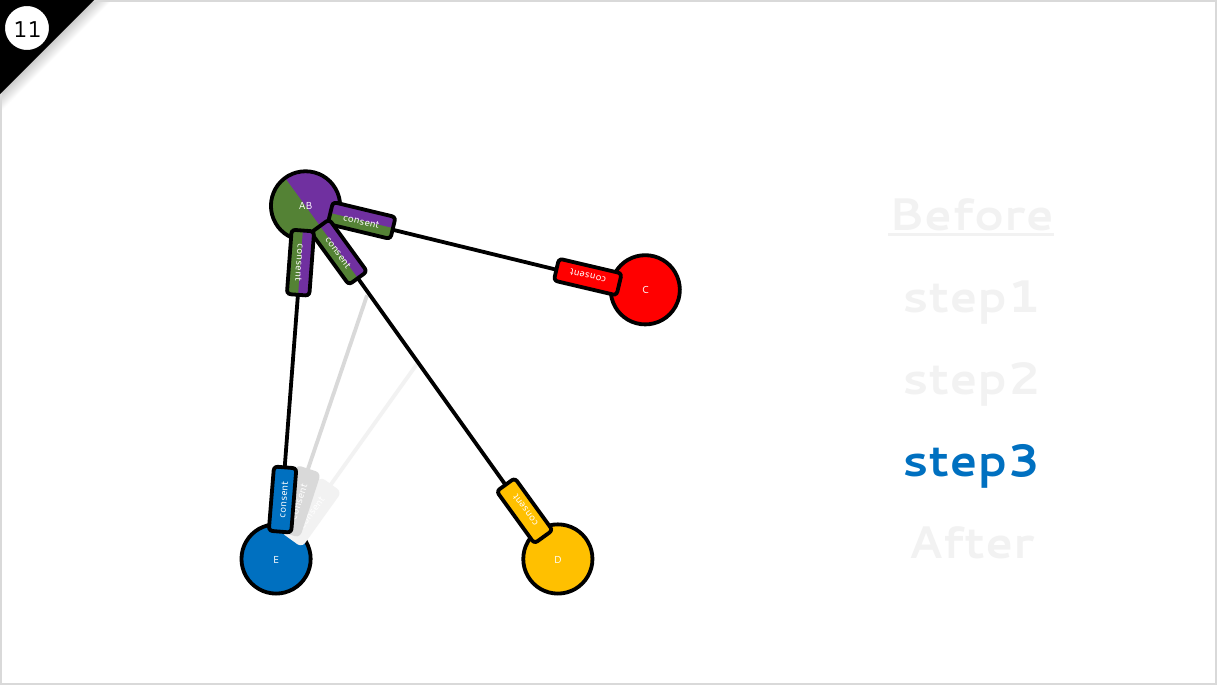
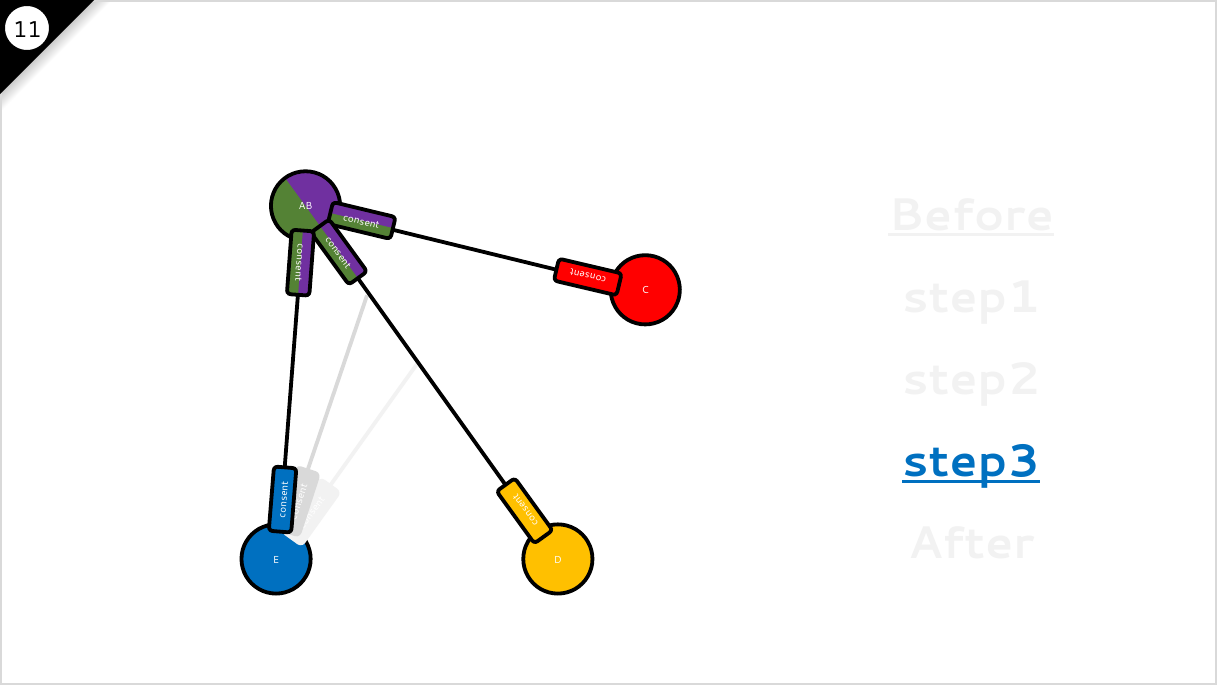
step3 underline: none -> present (971, 461)
